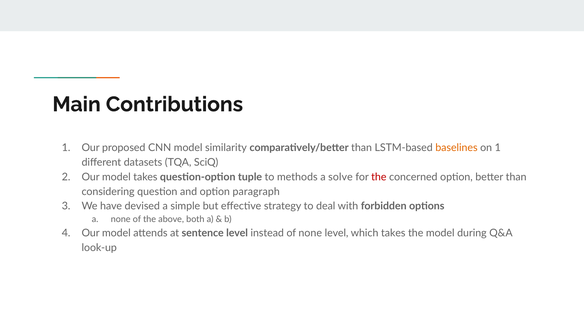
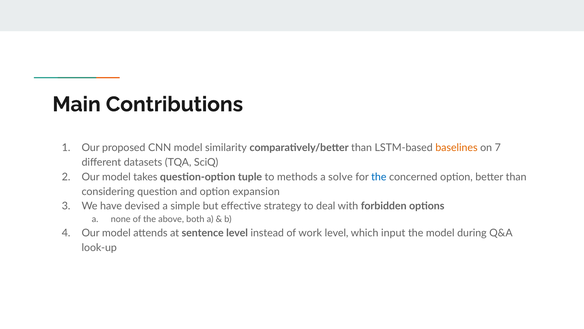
on 1: 1 -> 7 (498, 148)
the colour: red -> blue (379, 177)
paragraph: paragraph -> expansion (256, 191)
of none: none -> work (310, 233)
which takes: takes -> input (393, 233)
